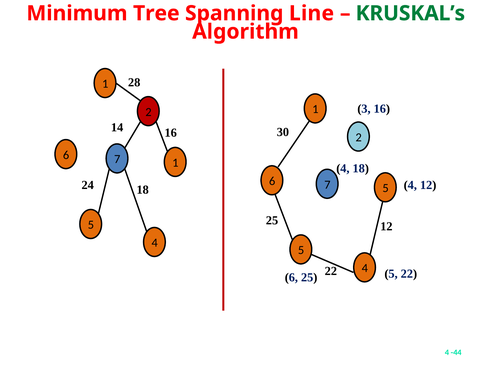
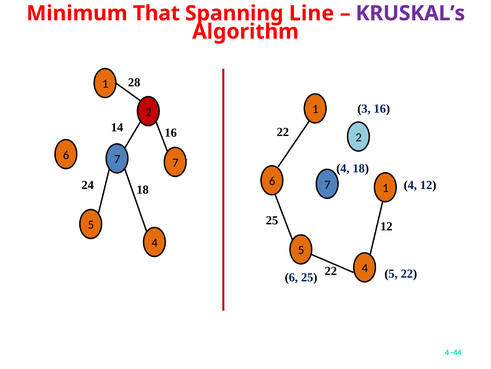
Tree: Tree -> That (156, 13)
KRUSKAL’s colour: green -> purple (410, 13)
14 30: 30 -> 22 (283, 132)
7 1: 1 -> 7 (175, 162)
7 5: 5 -> 1 (386, 188)
